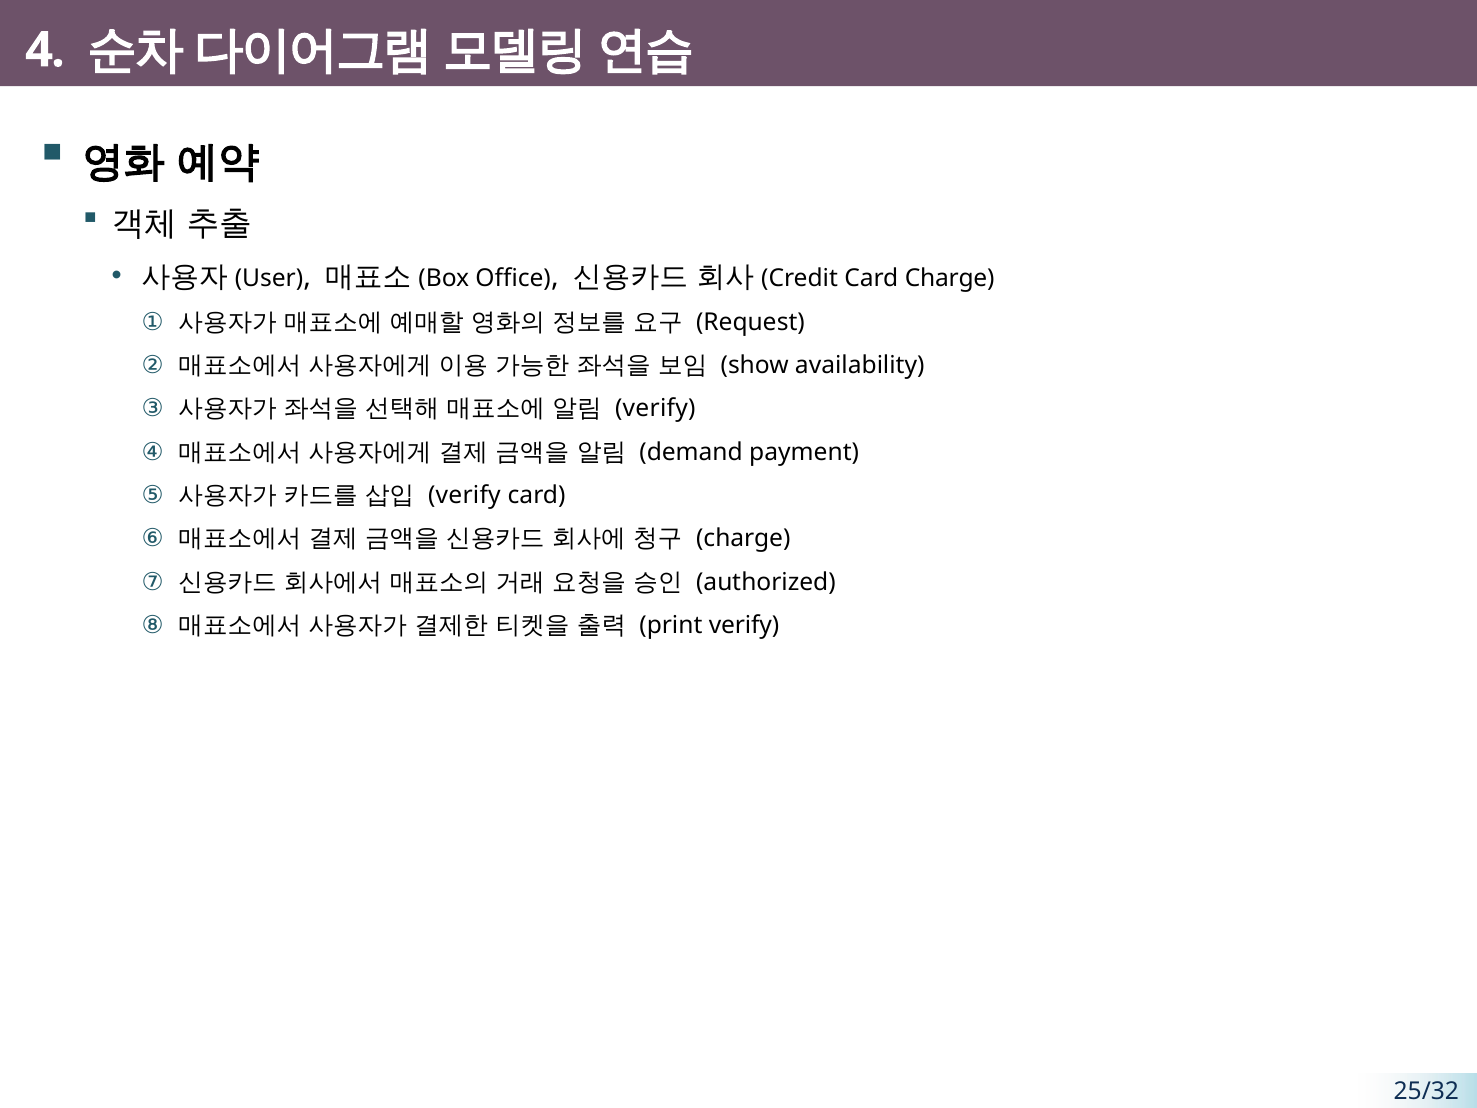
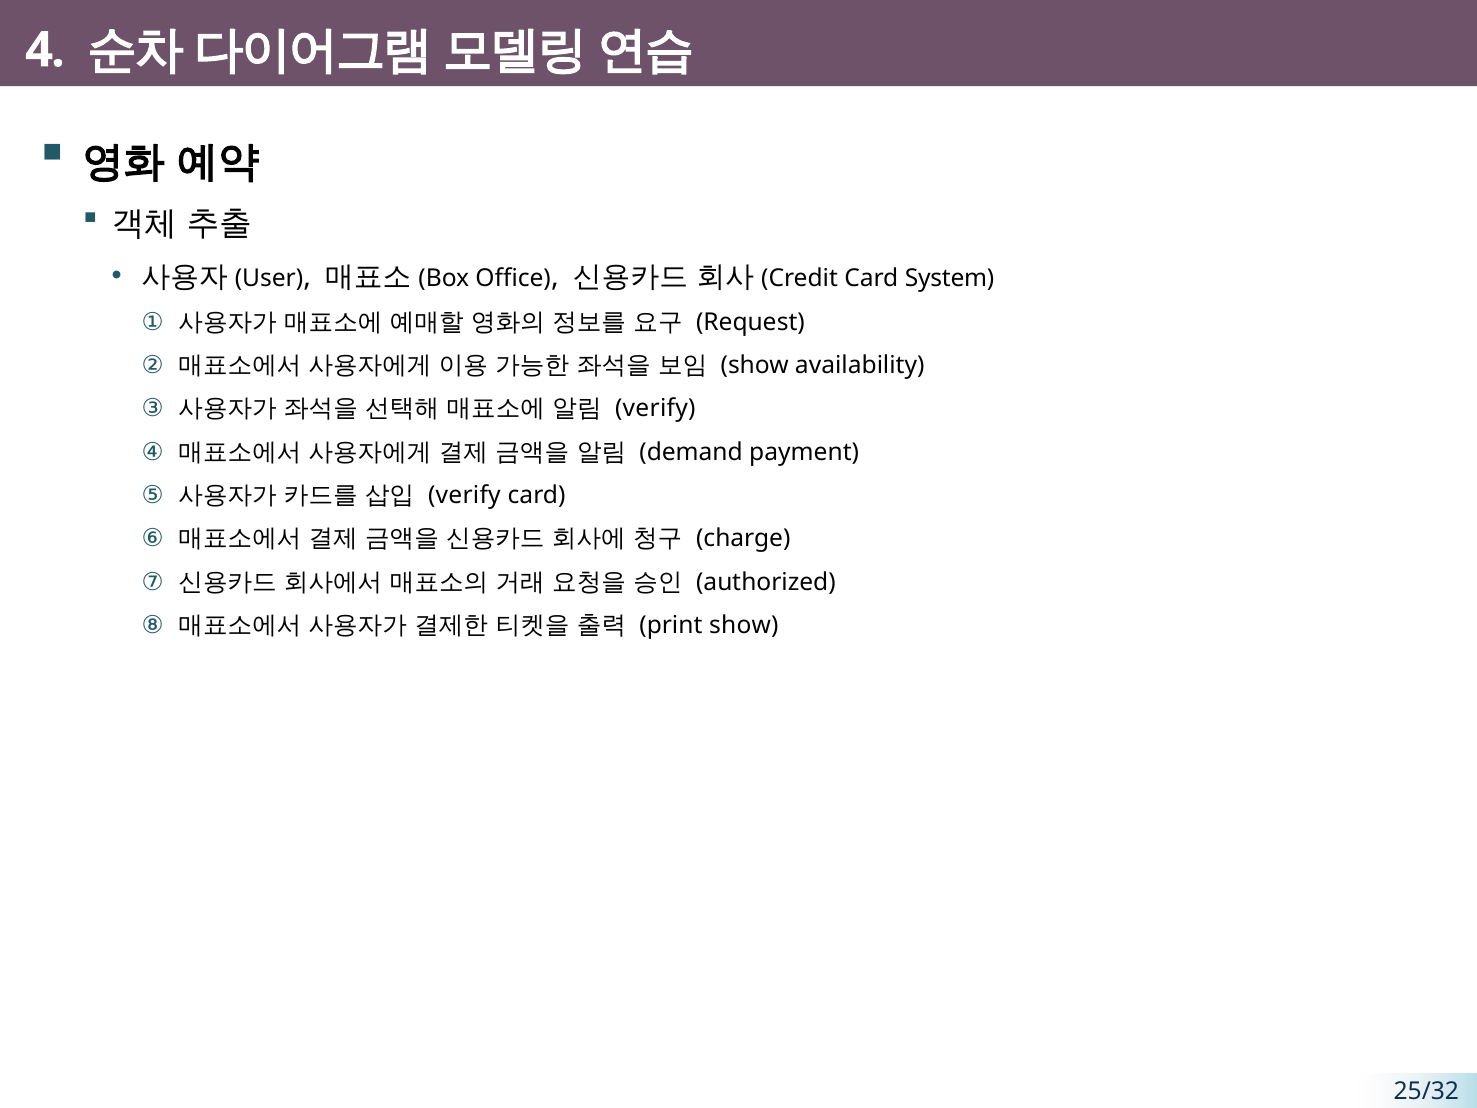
Card Charge: Charge -> System (950, 278)
print verify: verify -> show (744, 625)
